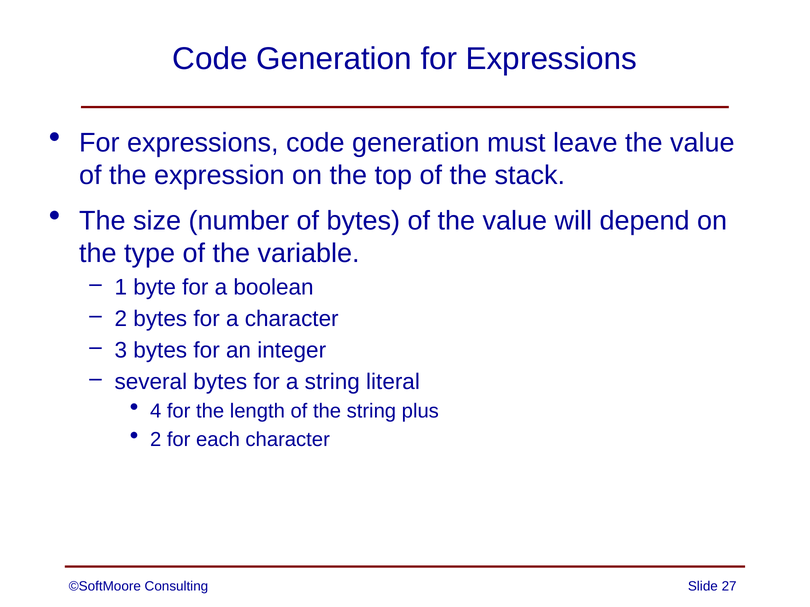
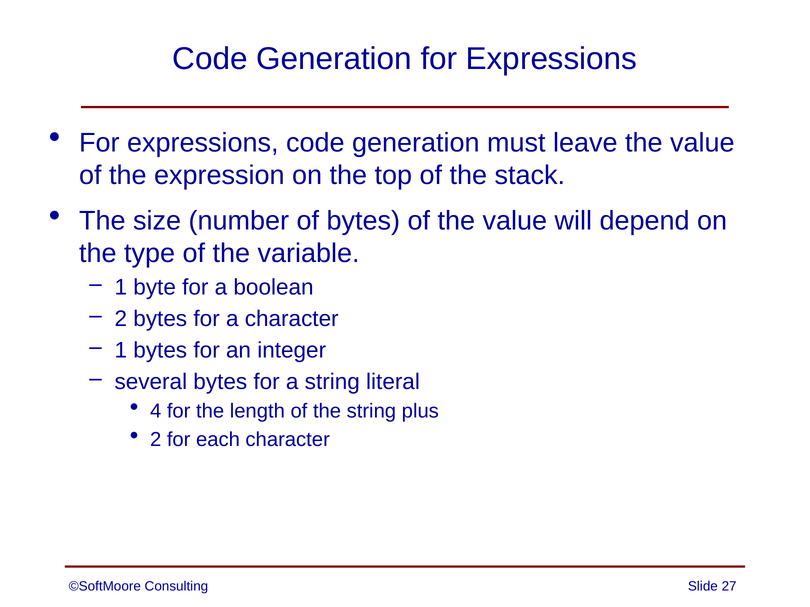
3: 3 -> 1 (121, 351)
